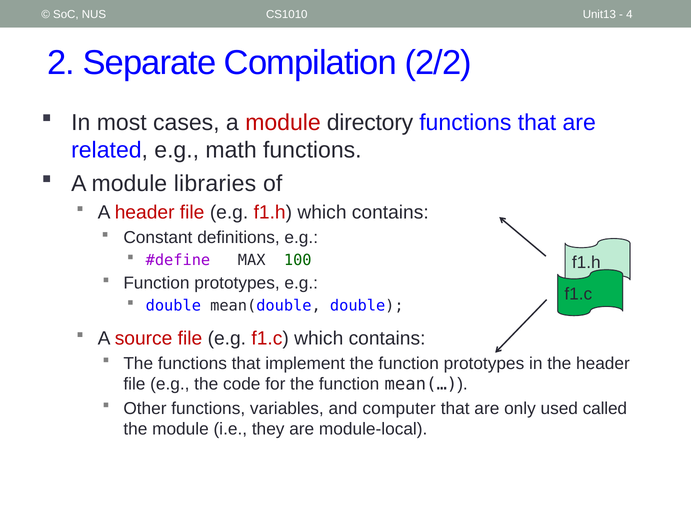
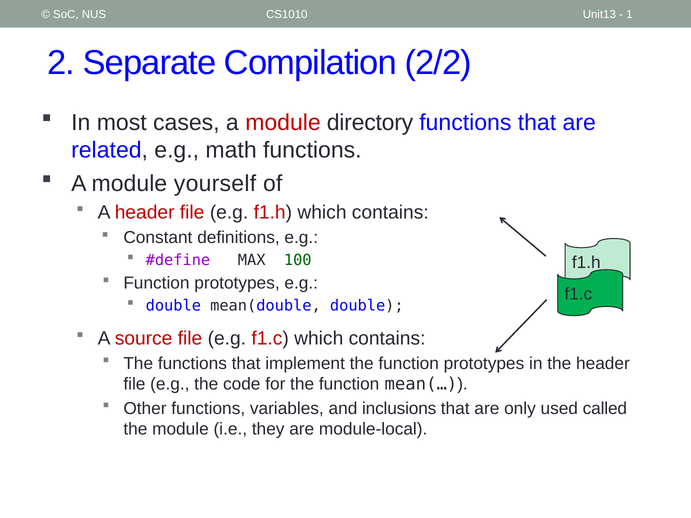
4: 4 -> 1 (629, 15)
libraries: libraries -> yourself (215, 184)
computer: computer -> inclusions (399, 409)
